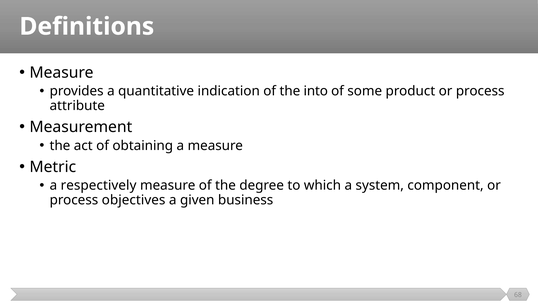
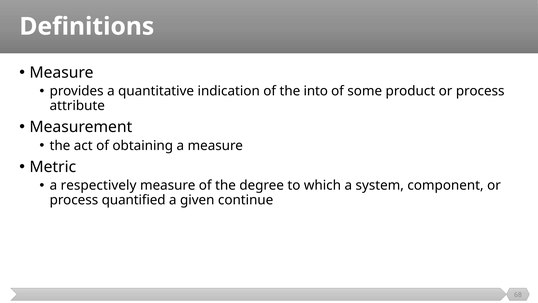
objectives: objectives -> quantified (134, 200)
business: business -> continue (246, 200)
